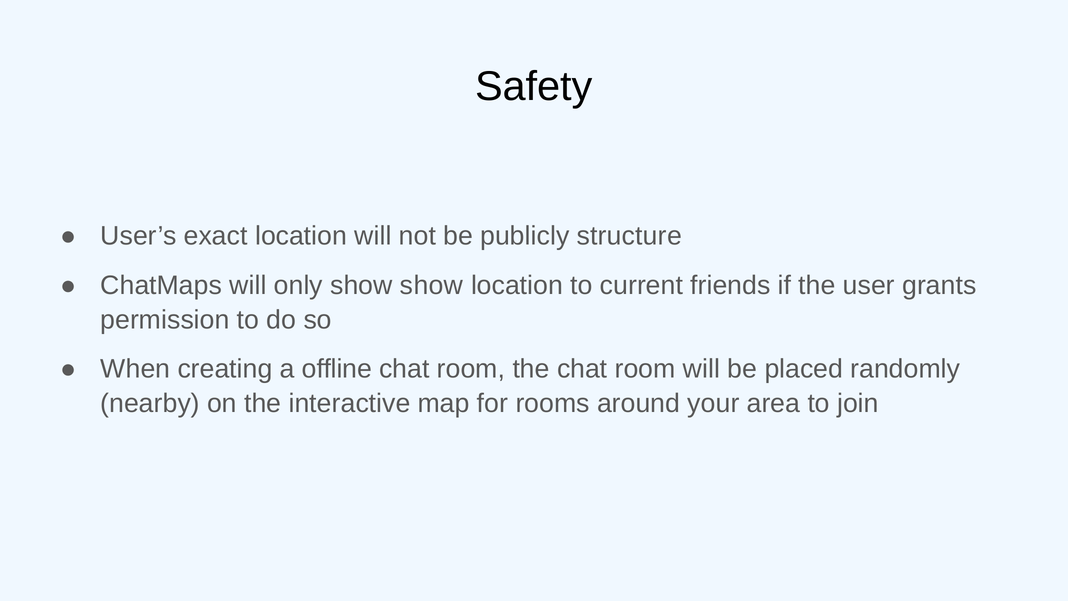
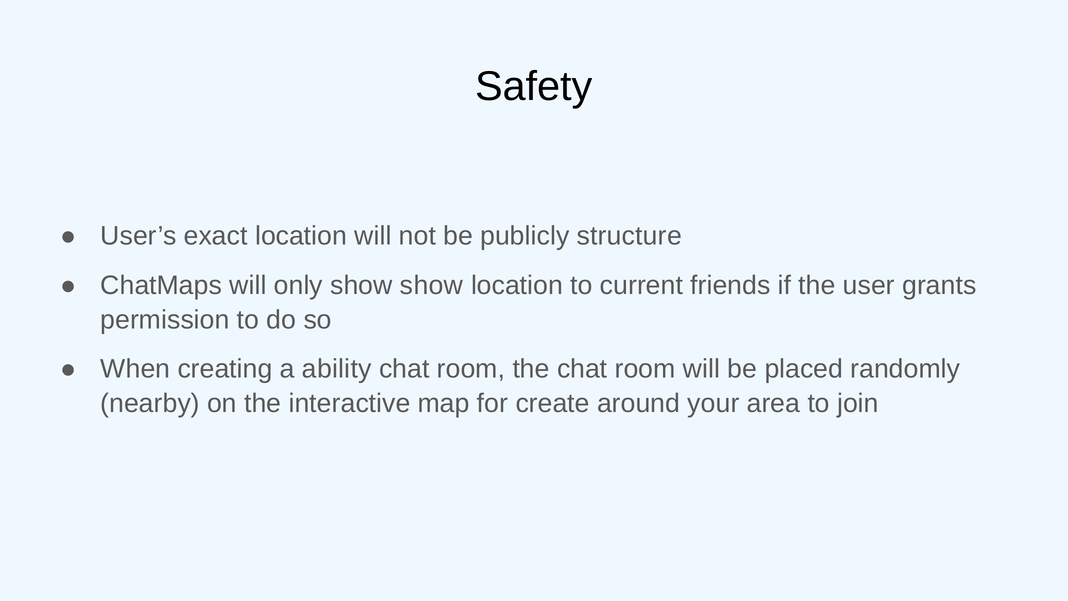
offline: offline -> ability (337, 369)
rooms: rooms -> create (553, 403)
